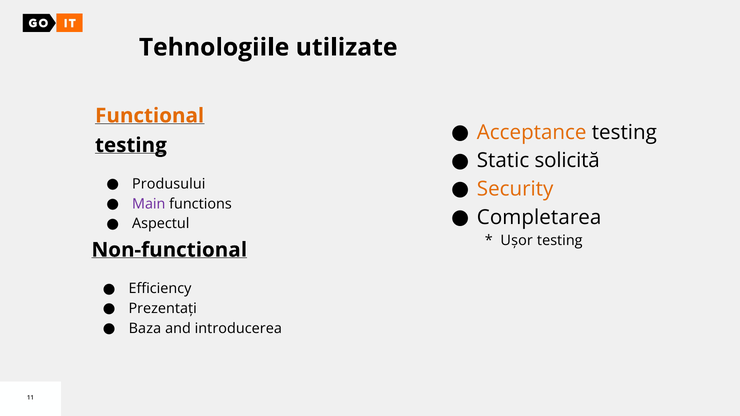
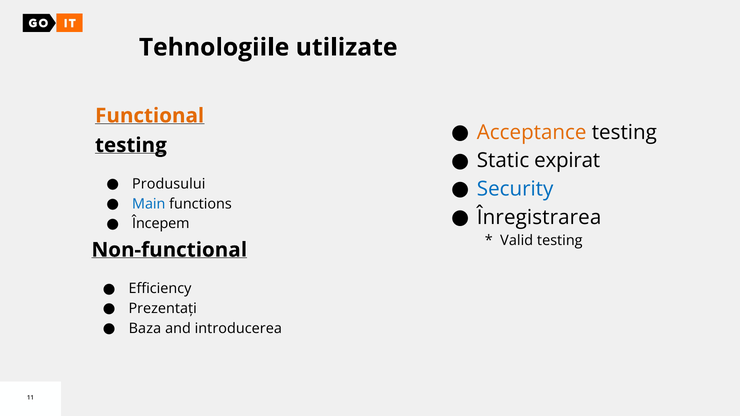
solicită: solicită -> expirat (567, 161)
Security colour: orange -> blue (515, 189)
Main colour: purple -> blue (149, 204)
Completarea: Completarea -> Înregistrarea (539, 217)
Aspectul: Aspectul -> Începem (161, 224)
Ușor: Ușor -> Valid (517, 241)
